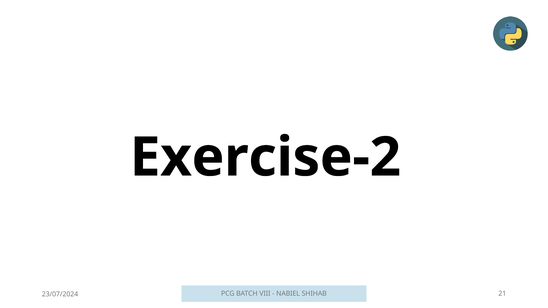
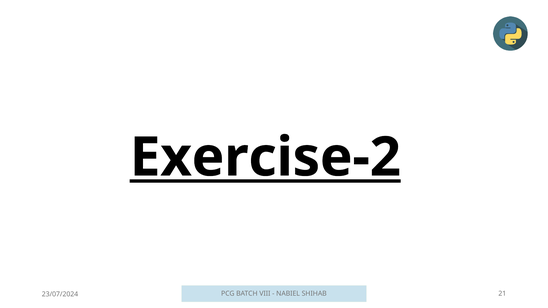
Exercise-2 underline: none -> present (265, 158)
